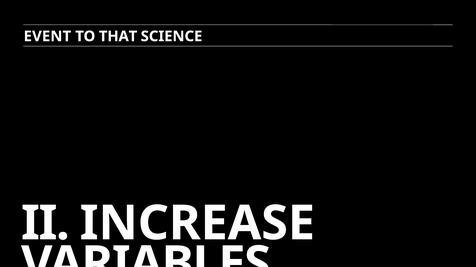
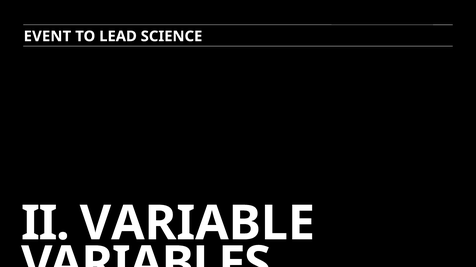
THAT: THAT -> LEAD (118, 36)
INCREASE: INCREASE -> VARIABLE (197, 224)
